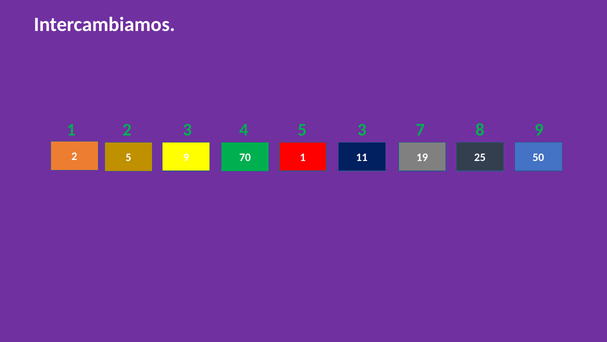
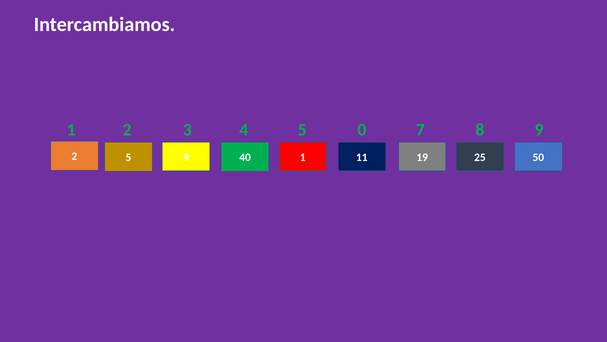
5 3: 3 -> 0 (362, 130)
70: 70 -> 40 (245, 157)
